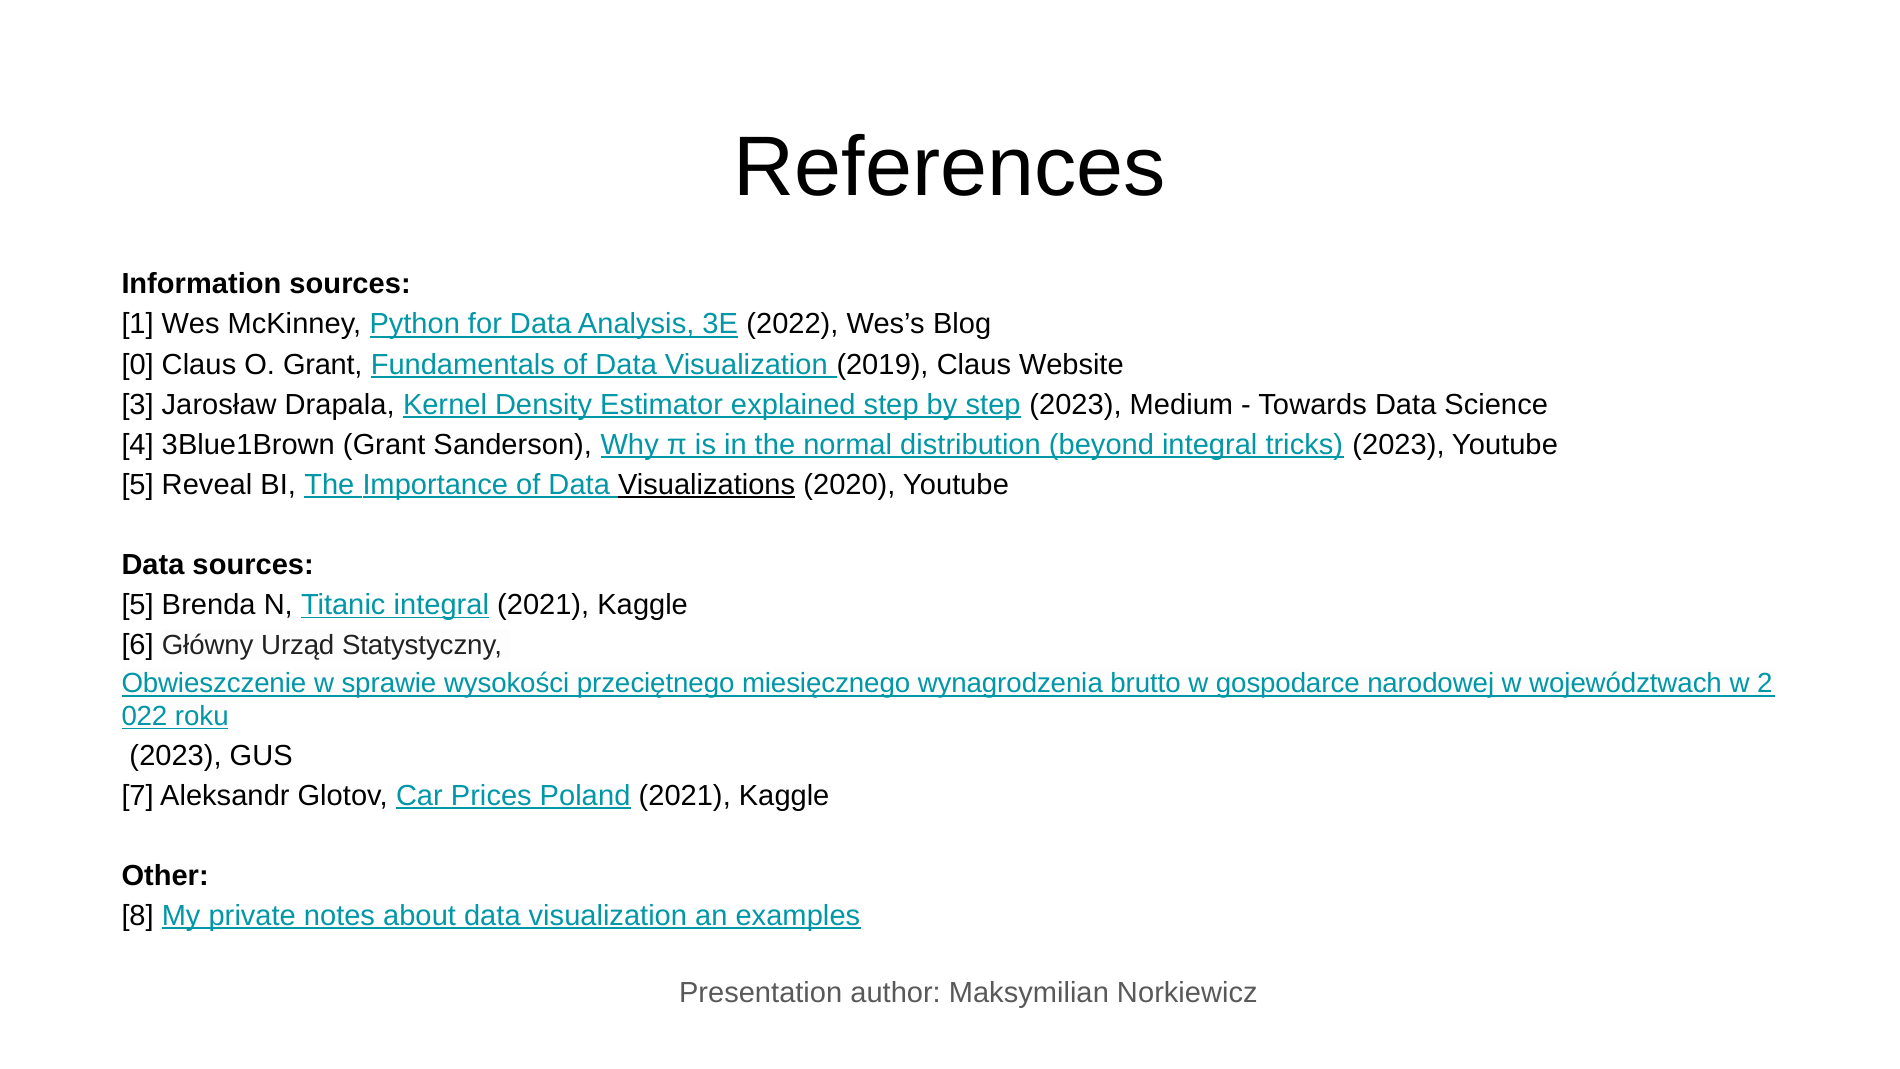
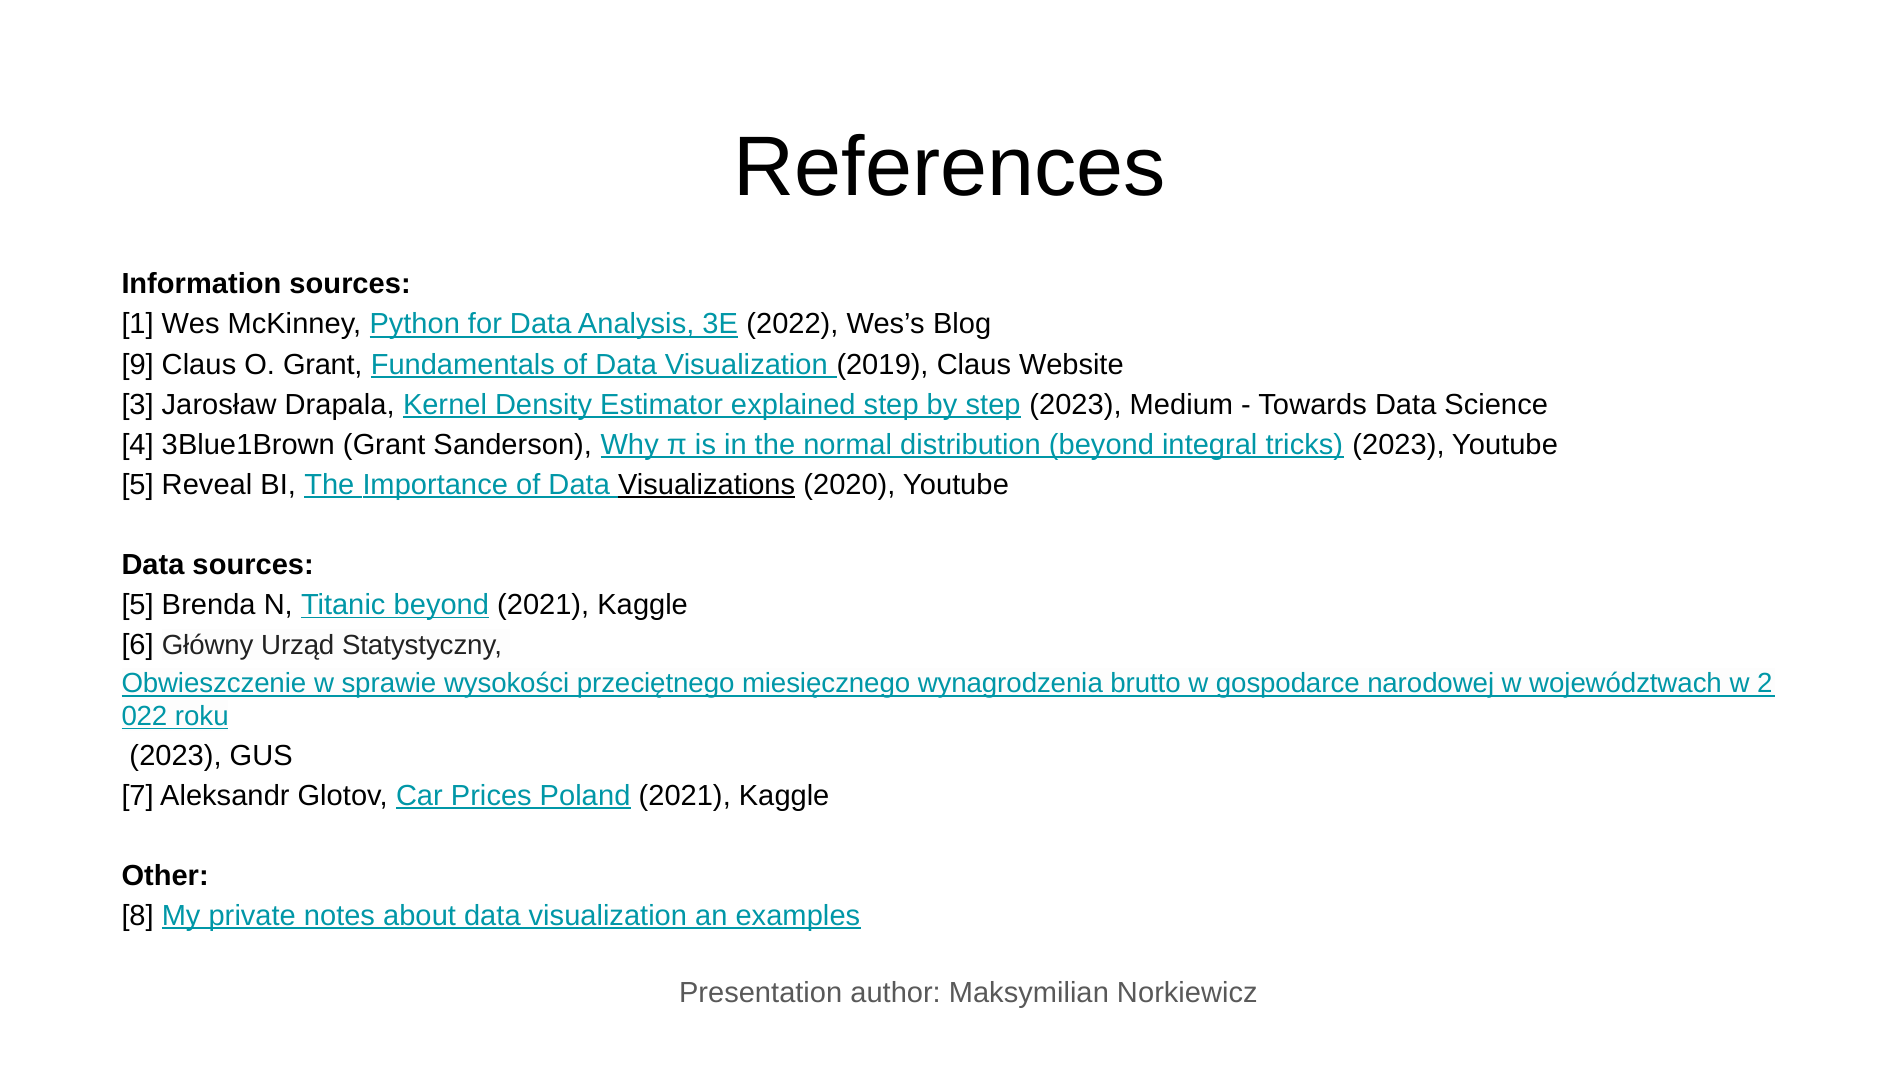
0: 0 -> 9 (138, 364)
Titanic integral: integral -> beyond (441, 604)
